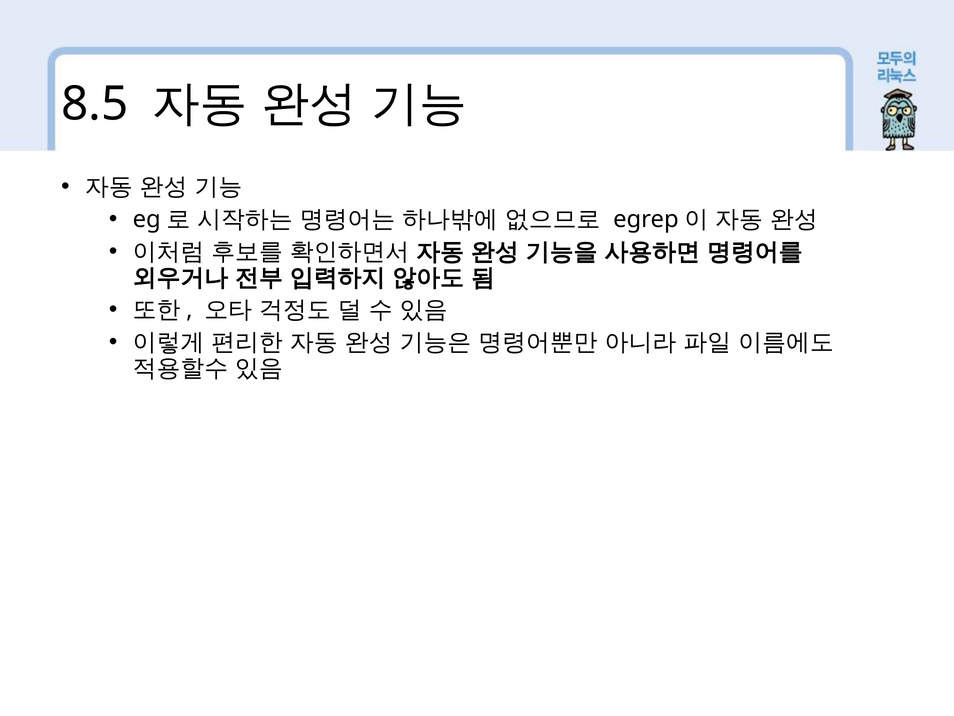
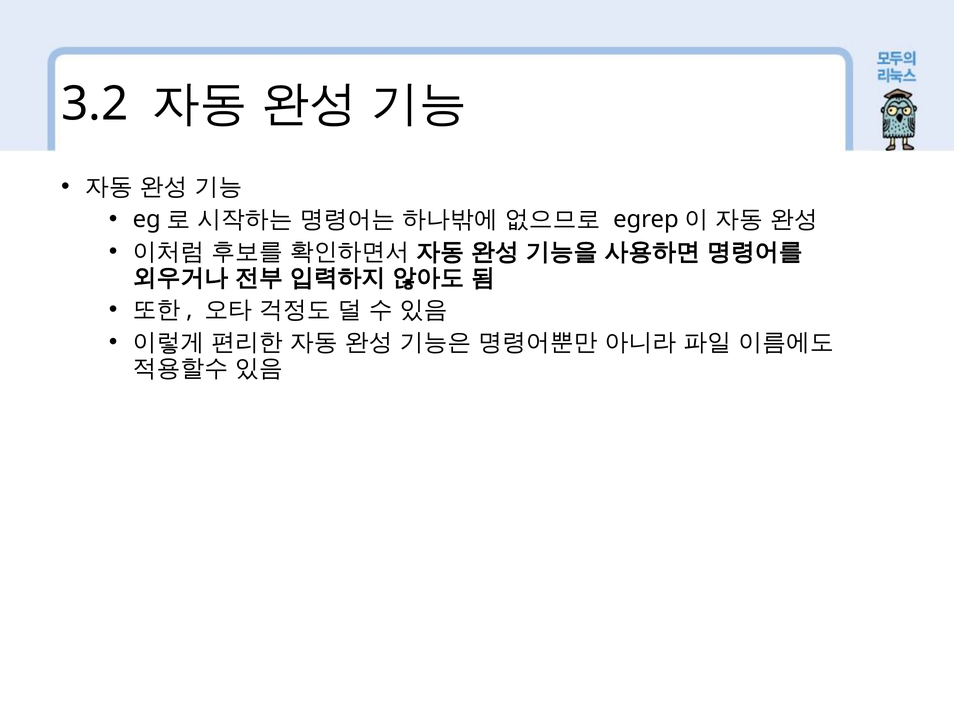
8.5: 8.5 -> 3.2 (95, 104)
